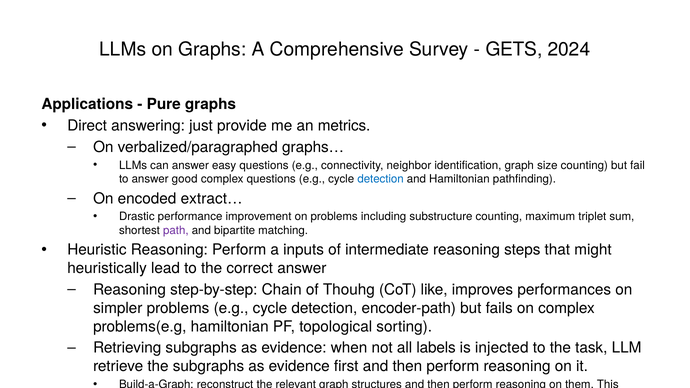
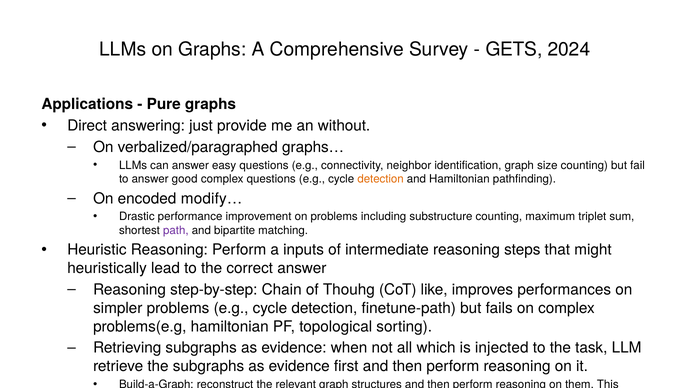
metrics: metrics -> without (344, 126)
detection colour: blue -> orange (381, 179)
extract…: extract… -> modify… (212, 199)
encoder-path: encoder-path -> finetune-path (409, 308)
labels: labels -> which (436, 348)
